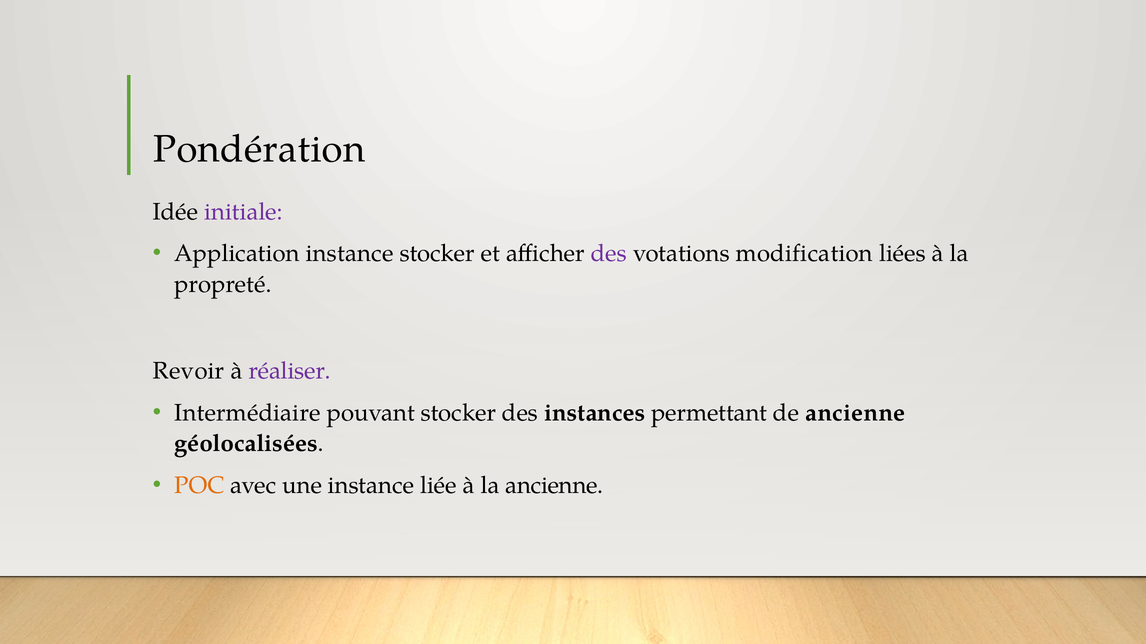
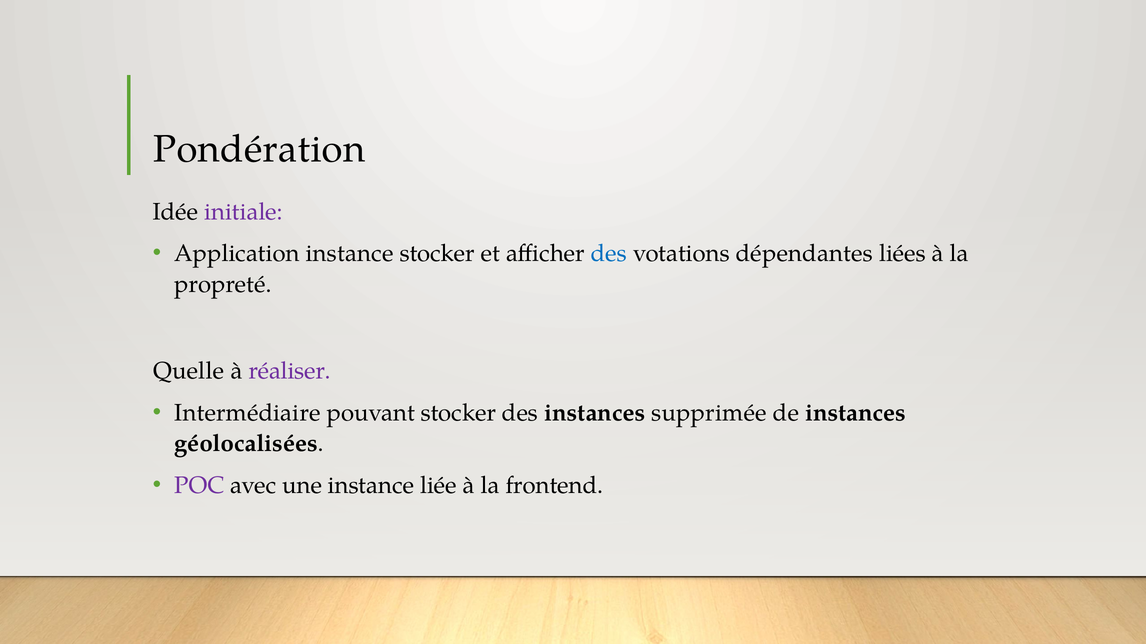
des colour: purple -> blue (609, 254)
modification: modification -> dépendantes (804, 254)
Revoir: Revoir -> Quelle (189, 371)
permettant: permettant -> supprimée (709, 413)
de ancienne: ancienne -> instances (855, 413)
POC colour: orange -> purple (199, 486)
la ancienne: ancienne -> frontend (554, 486)
